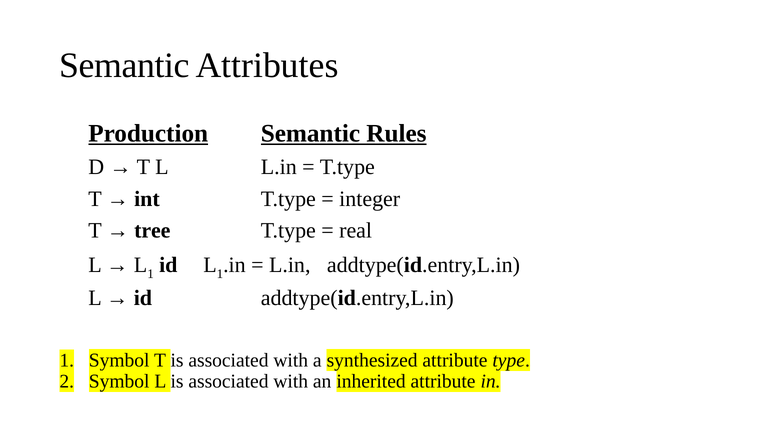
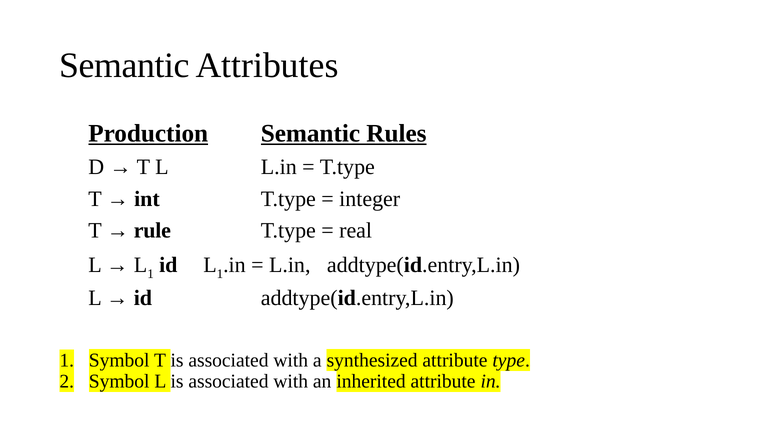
tree: tree -> rule (152, 231)
